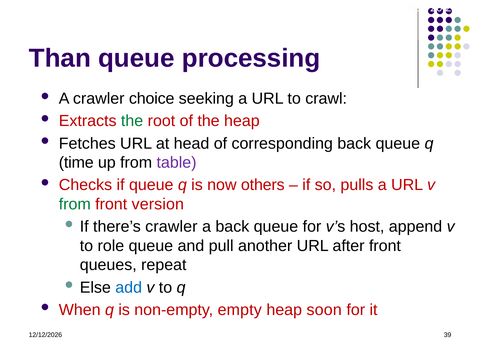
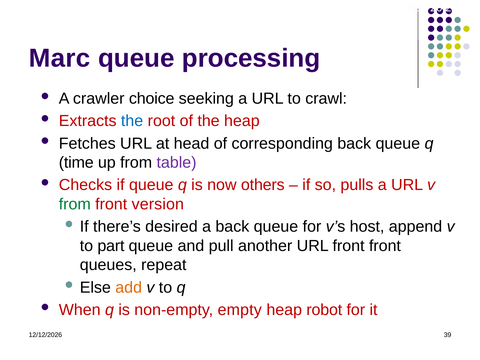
Than: Than -> Marc (60, 58)
the colour: green -> blue (132, 121)
there’s crawler: crawler -> desired (171, 227)
role: role -> part (111, 246)
URL after: after -> front (349, 246)
add colour: blue -> orange (129, 287)
soon: soon -> robot (324, 310)
